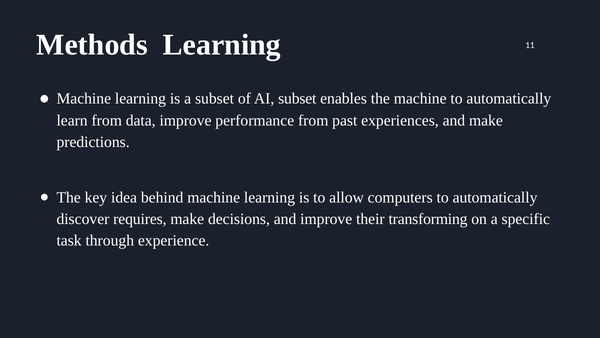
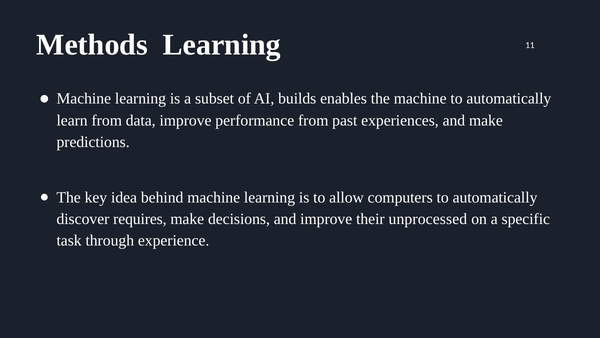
AI subset: subset -> builds (297, 99)
transforming: transforming -> unprocessed (428, 219)
